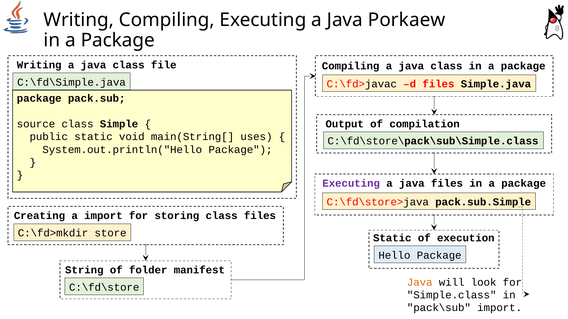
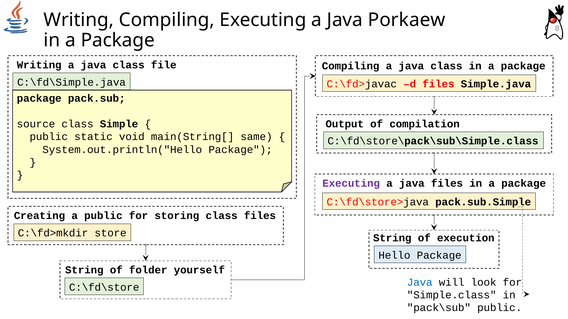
uses: uses -> same (256, 137)
a import: import -> public (103, 216)
Static: Static -> String (392, 238)
manifest: manifest -> yourself (199, 270)
Java colour: orange -> blue (420, 283)
pack\sub import: import -> public (500, 308)
